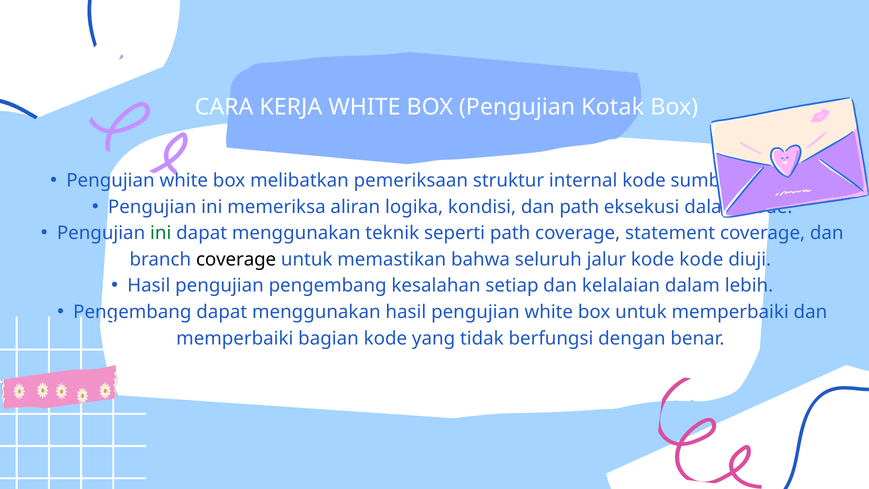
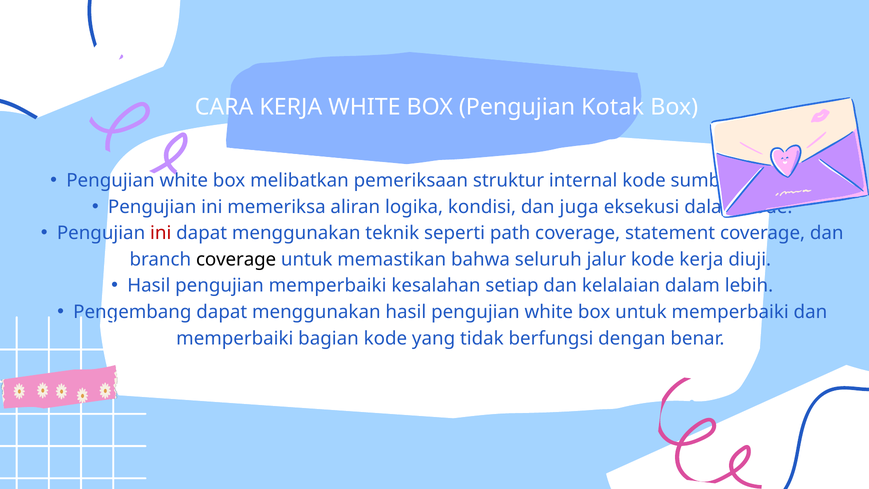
dan path: path -> juga (579, 207)
ini colour: green -> red (161, 233)
kode kode: kode -> kerja (701, 259)
pengujian pengembang: pengembang -> memperbaiki (328, 286)
